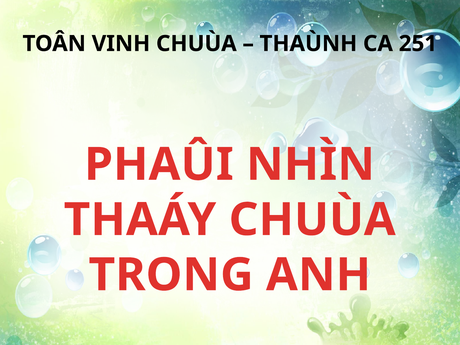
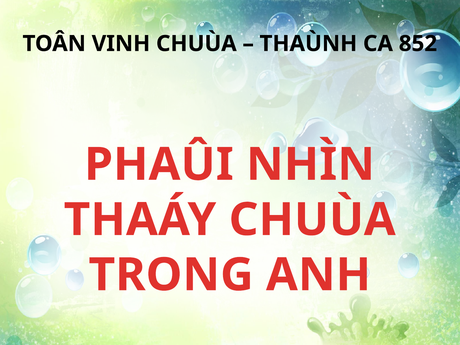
251: 251 -> 852 (418, 44)
